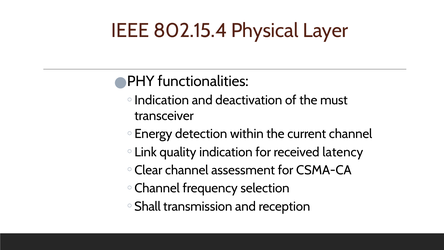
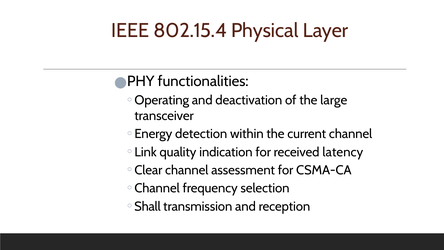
Indication: Indication -> Operating (162, 100)
must: must -> large (334, 100)
